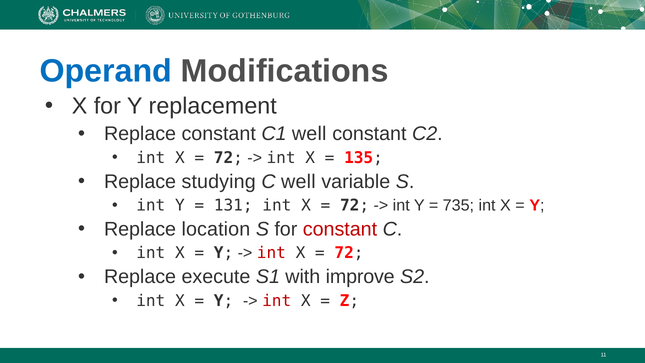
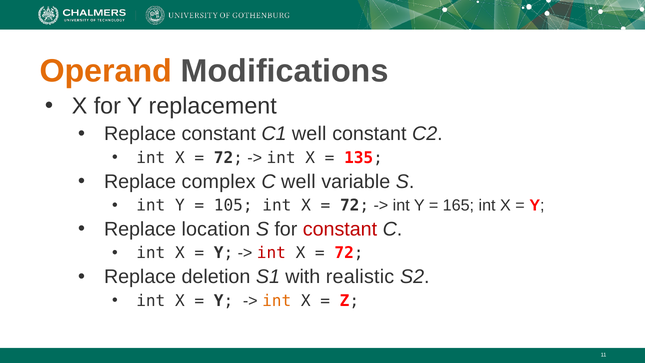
Operand colour: blue -> orange (106, 71)
studying: studying -> complex (219, 181)
131: 131 -> 105 (233, 205)
735: 735 -> 165 (458, 205)
execute: execute -> deletion (216, 277)
improve: improve -> realistic (360, 277)
int colour: red -> orange (277, 301)
